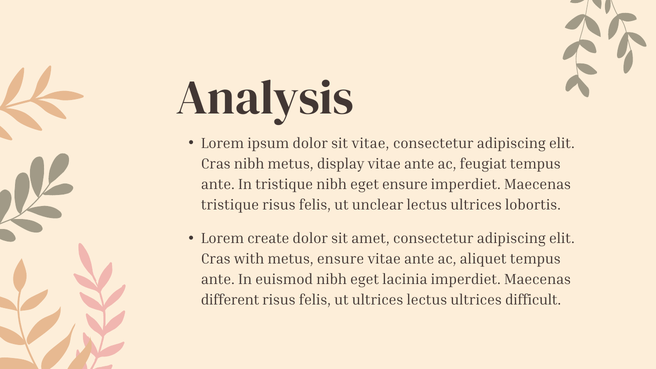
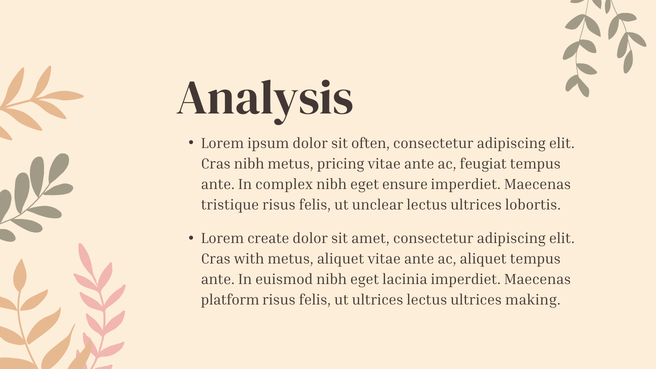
sit vitae: vitae -> often (371, 143)
display: display -> pricing (341, 164)
In tristique: tristique -> complex (284, 184)
metus ensure: ensure -> aliquet (341, 259)
different: different -> platform (230, 300)
difficult: difficult -> making (533, 300)
